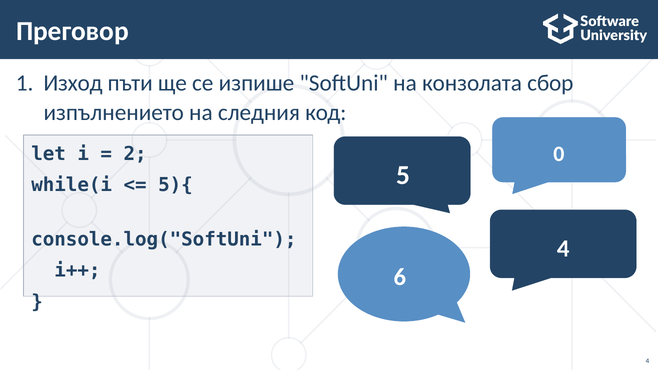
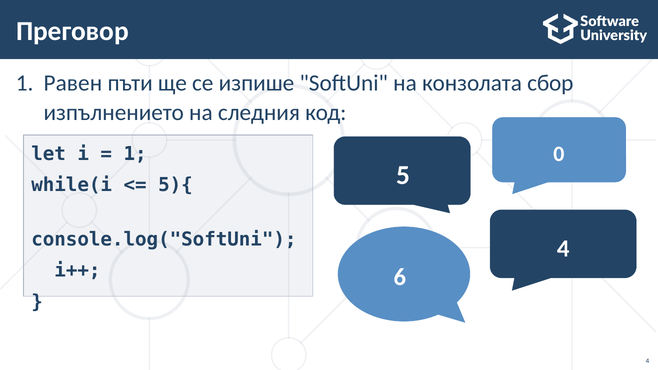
Изход: Изход -> Равен (73, 83)
2: 2 -> 1 (135, 154)
